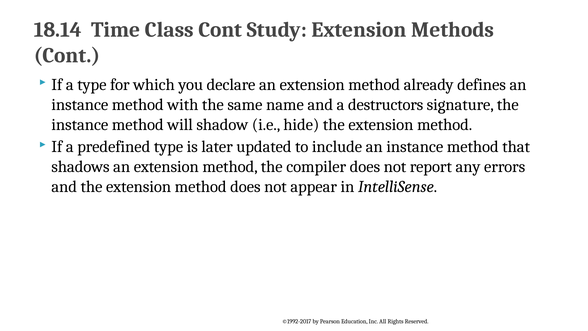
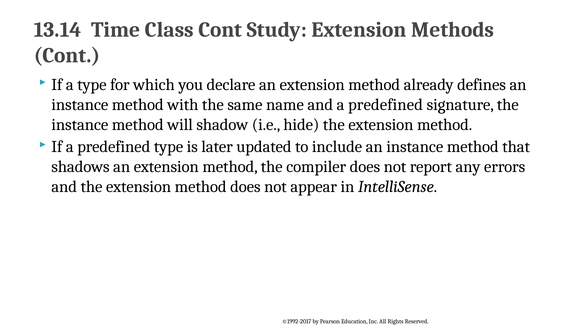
18.14: 18.14 -> 13.14 (58, 30)
and a destructors: destructors -> predefined (385, 105)
